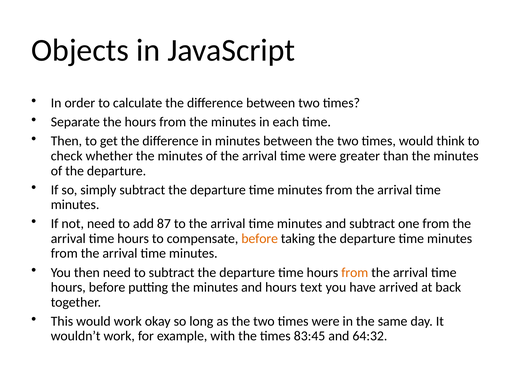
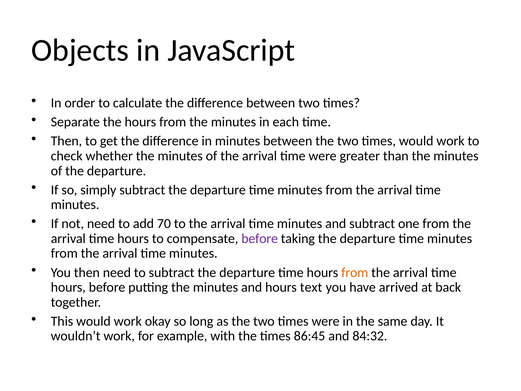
times would think: think -> work (451, 141)
87: 87 -> 70 (164, 224)
before colour: orange -> purple (260, 238)
83:45: 83:45 -> 86:45 (310, 336)
64:32: 64:32 -> 84:32 (370, 336)
